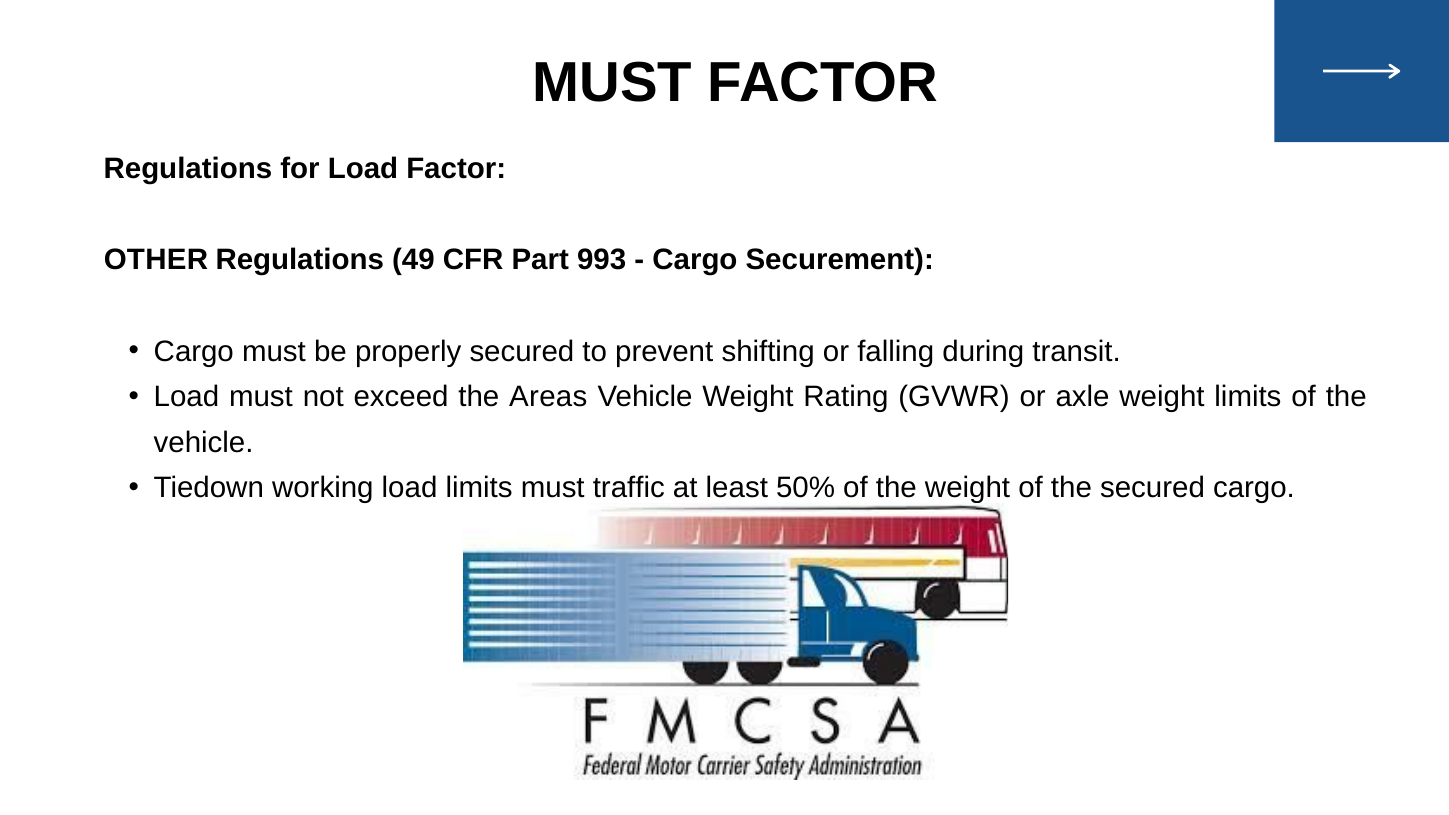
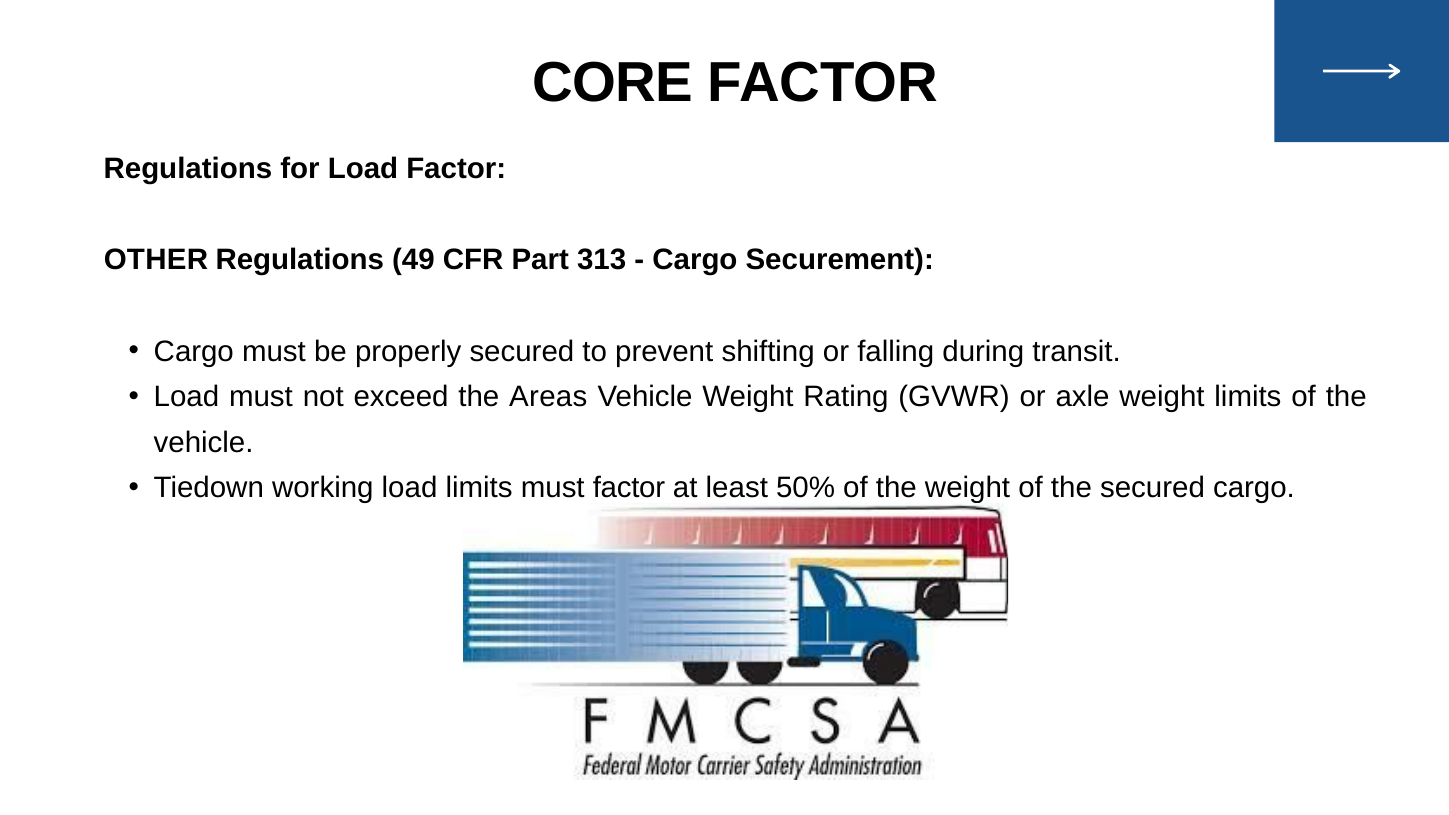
MUST: MUST -> CORE (613, 83)
993: 993 -> 313 (602, 260)
must traffic: traffic -> factor (629, 488)
